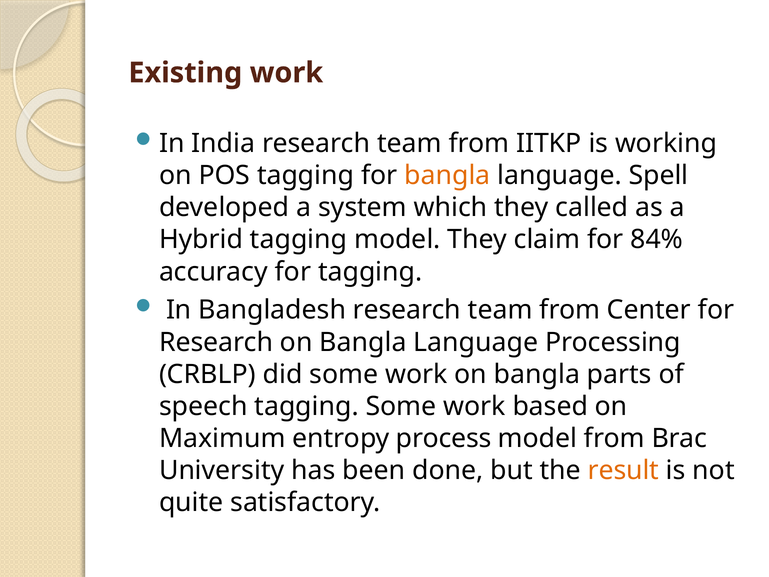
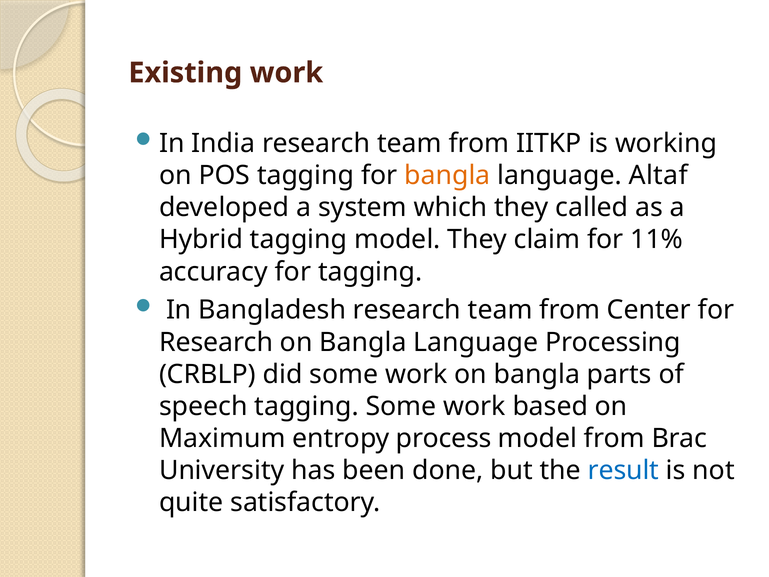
Spell: Spell -> Altaf (658, 175)
84%: 84% -> 11% (657, 240)
result colour: orange -> blue (623, 470)
